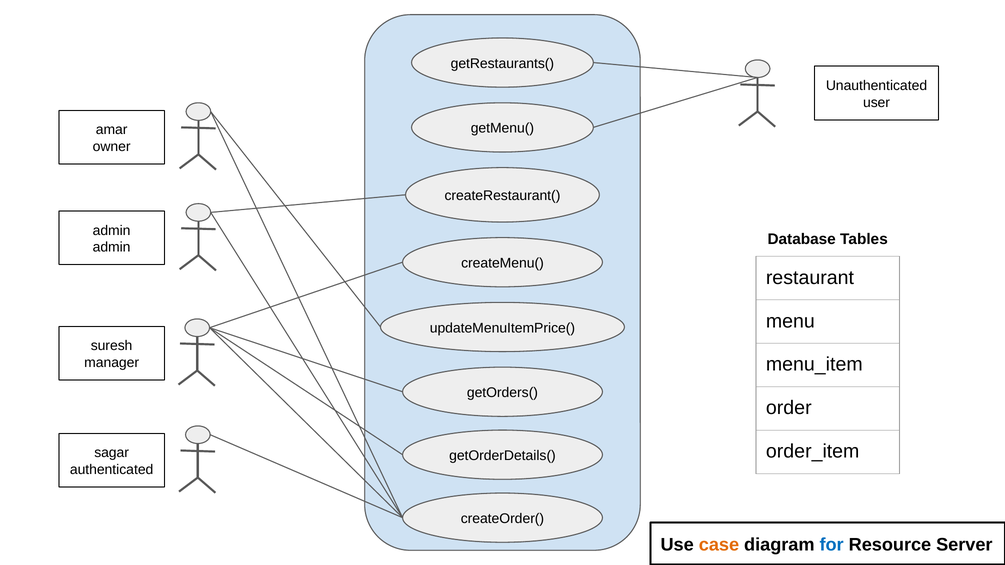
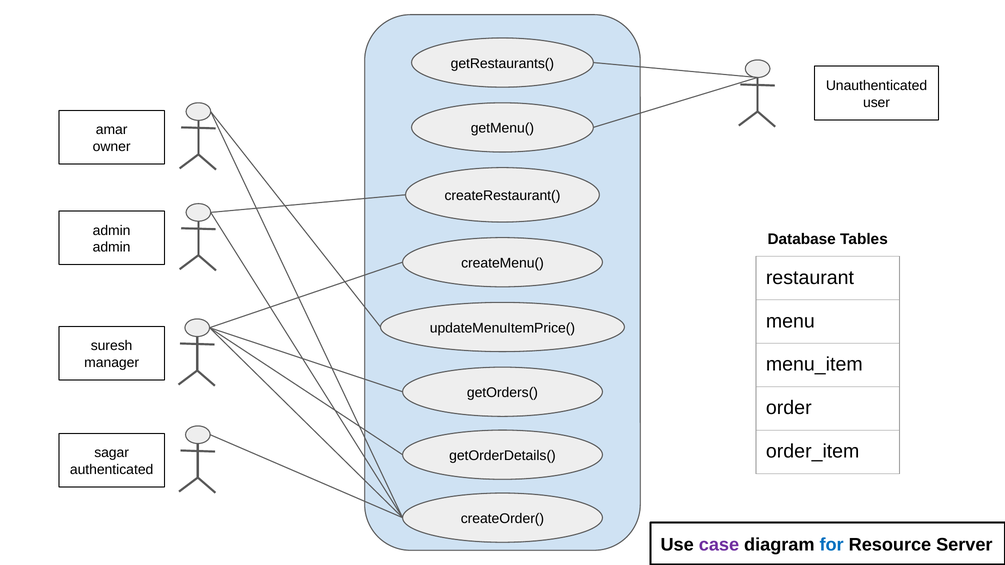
case colour: orange -> purple (719, 545)
